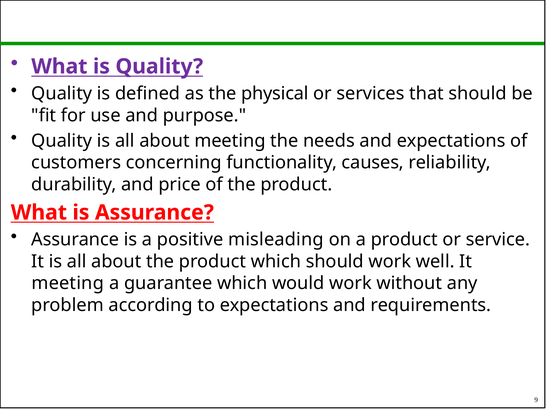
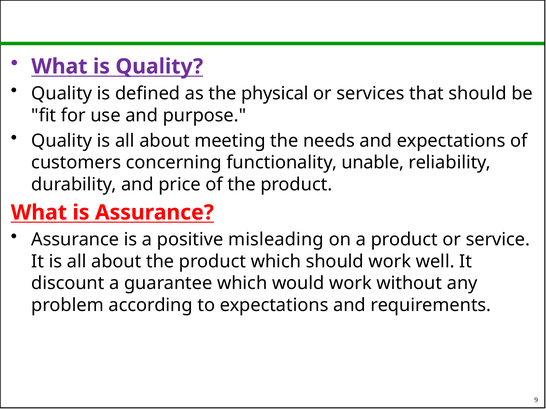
causes: causes -> unable (373, 163)
meeting: meeting -> discount (68, 284)
